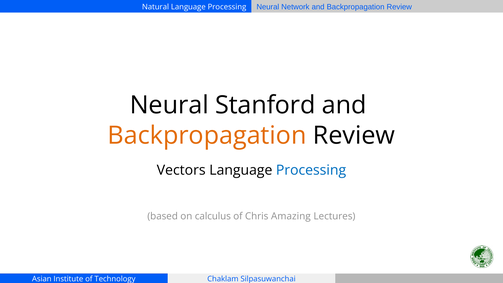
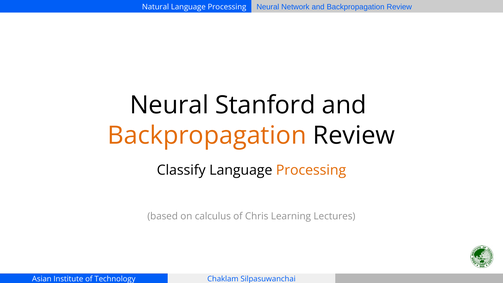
Vectors: Vectors -> Classify (181, 170)
Processing colour: blue -> orange (311, 170)
Amazing: Amazing -> Learning (291, 216)
